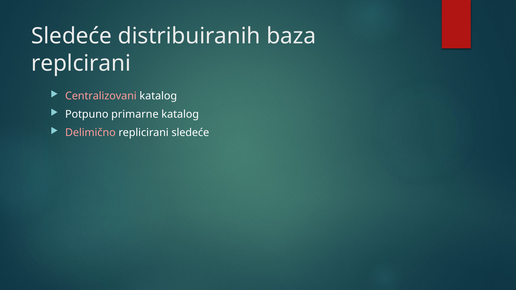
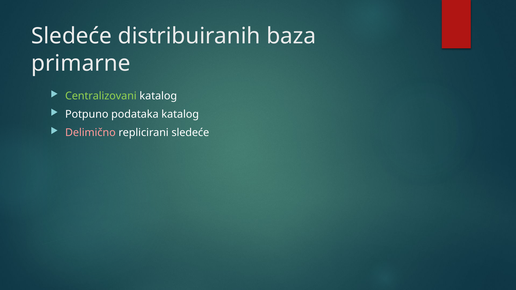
replcirani: replcirani -> primarne (81, 63)
Centralizovani colour: pink -> light green (101, 96)
primarne: primarne -> podataka (135, 114)
